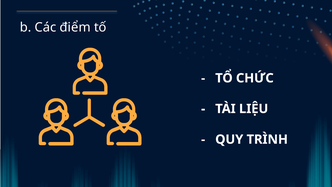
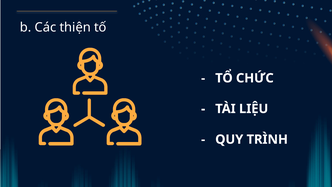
điểm: điểm -> thiện (75, 27)
